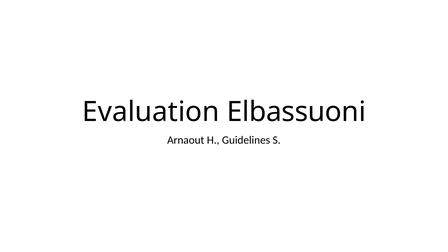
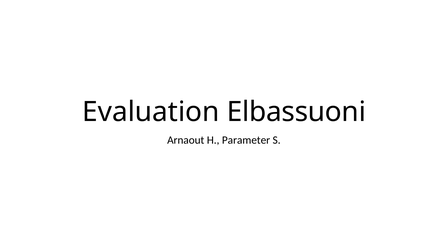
Guidelines: Guidelines -> Parameter (246, 140)
